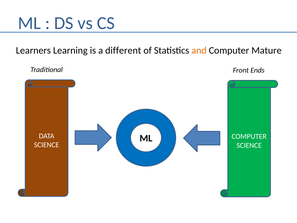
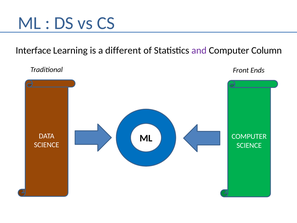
Learners: Learners -> Interface (33, 50)
and colour: orange -> purple (199, 50)
Mature: Mature -> Column (267, 50)
